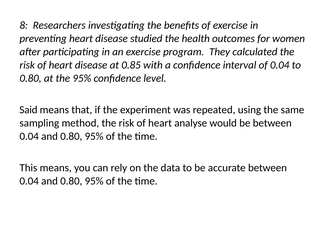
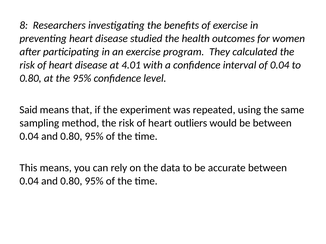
0.85: 0.85 -> 4.01 (131, 65)
analyse: analyse -> outliers (191, 123)
